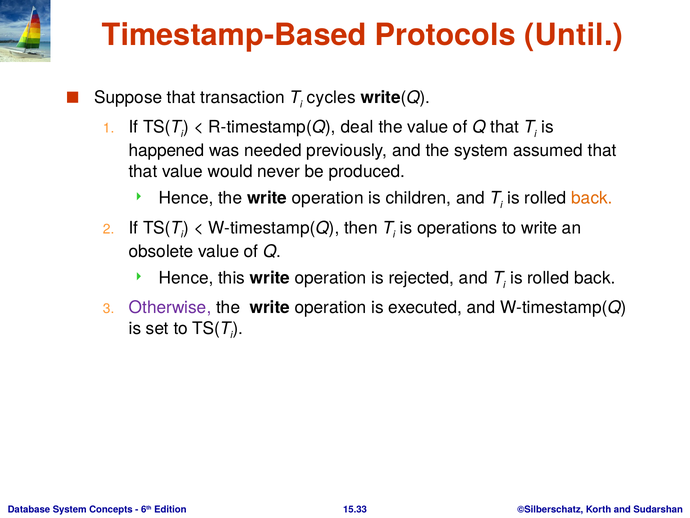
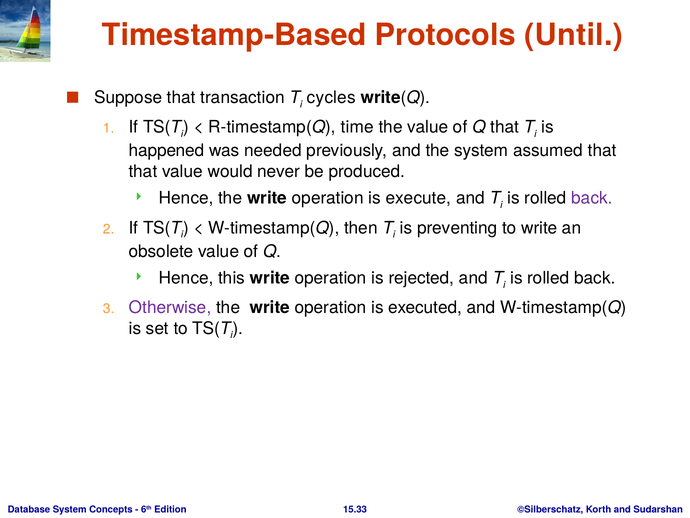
deal: deal -> time (357, 127)
children: children -> execute (418, 198)
back colour: orange -> purple (592, 198)
operations: operations -> preventing (457, 228)
